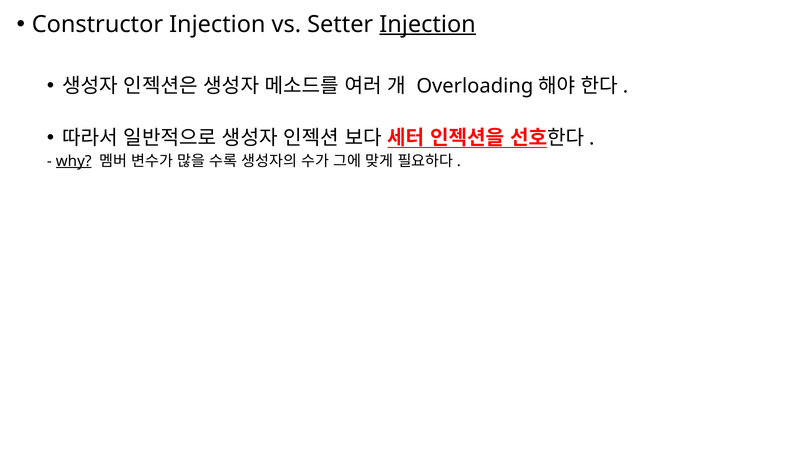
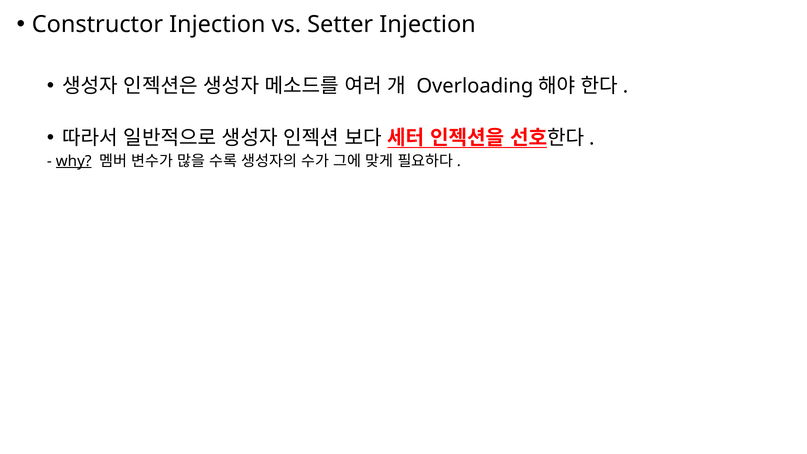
Injection underline: present -> none (428, 24)
